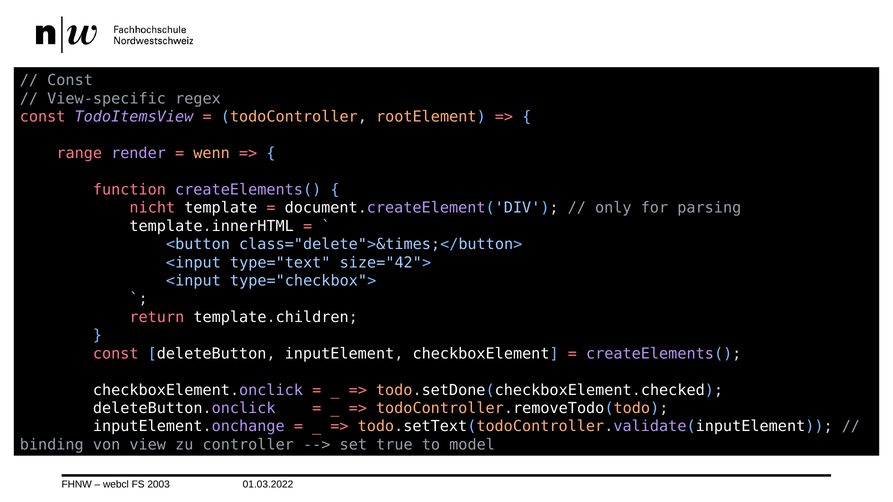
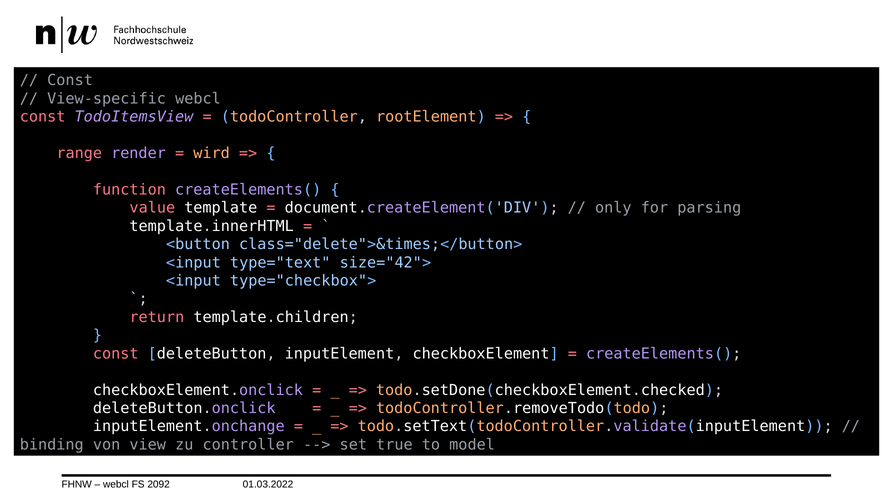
View-specific regex: regex -> webcl (198, 99)
wenn: wenn -> wird (212, 153)
nicht: nicht -> value (152, 208)
2003: 2003 -> 2092 (159, 485)
